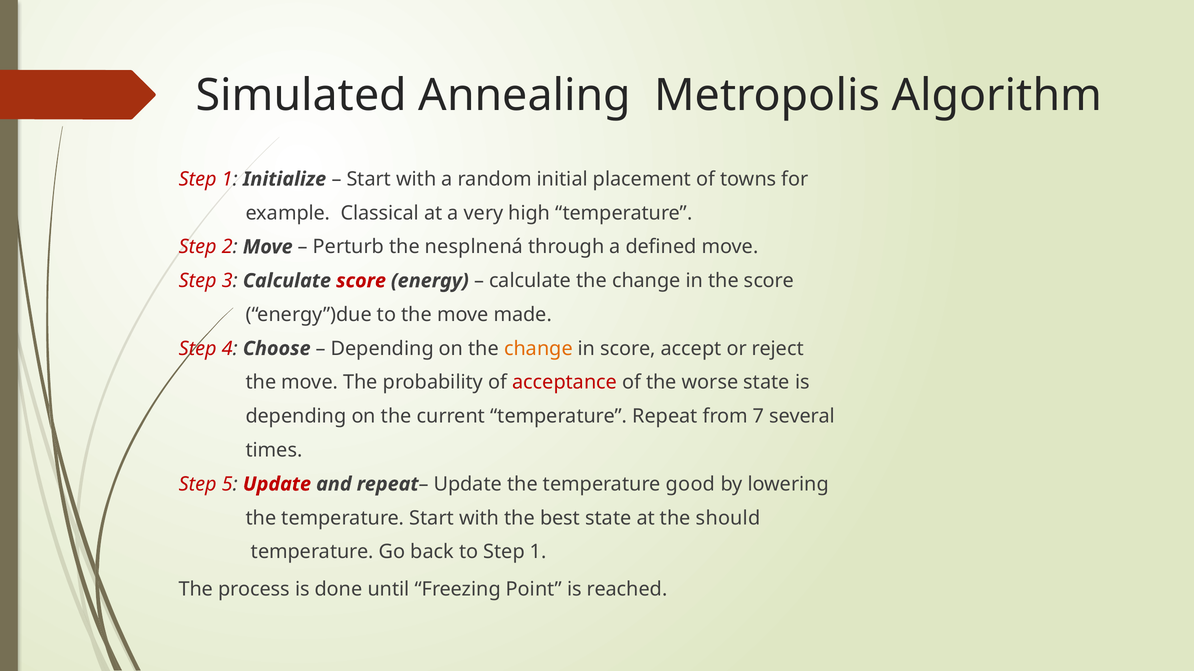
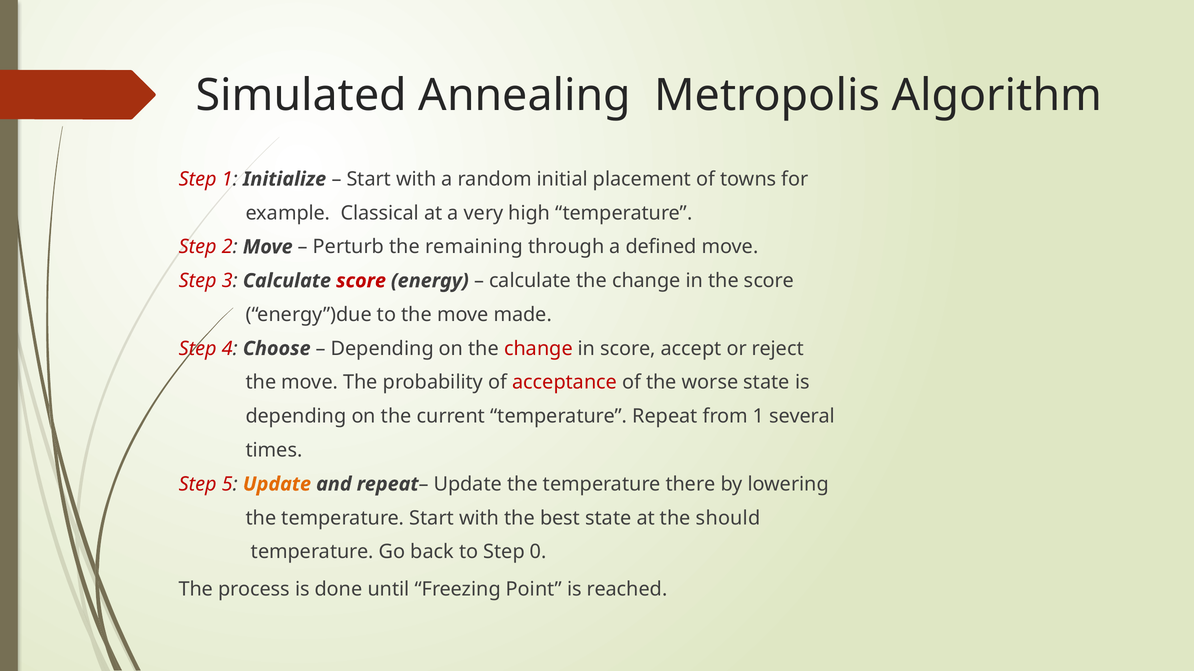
nesplnená: nesplnená -> remaining (474, 247)
change colour: orange -> red (538, 349)
from 7: 7 -> 1 (759, 417)
Update colour: red -> orange (277, 485)
good: good -> there (691, 485)
to Step 1: 1 -> 0 (538, 552)
